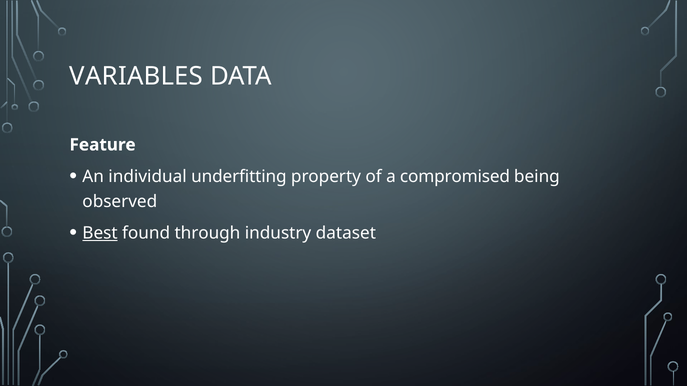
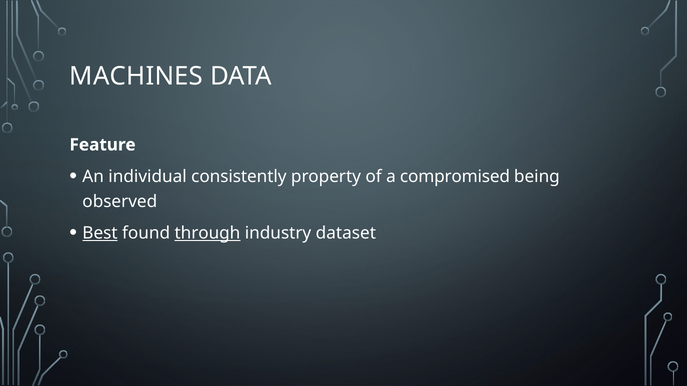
VARIABLES: VARIABLES -> MACHINES (136, 76)
underfitting: underfitting -> consistently (239, 177)
through underline: none -> present (207, 233)
